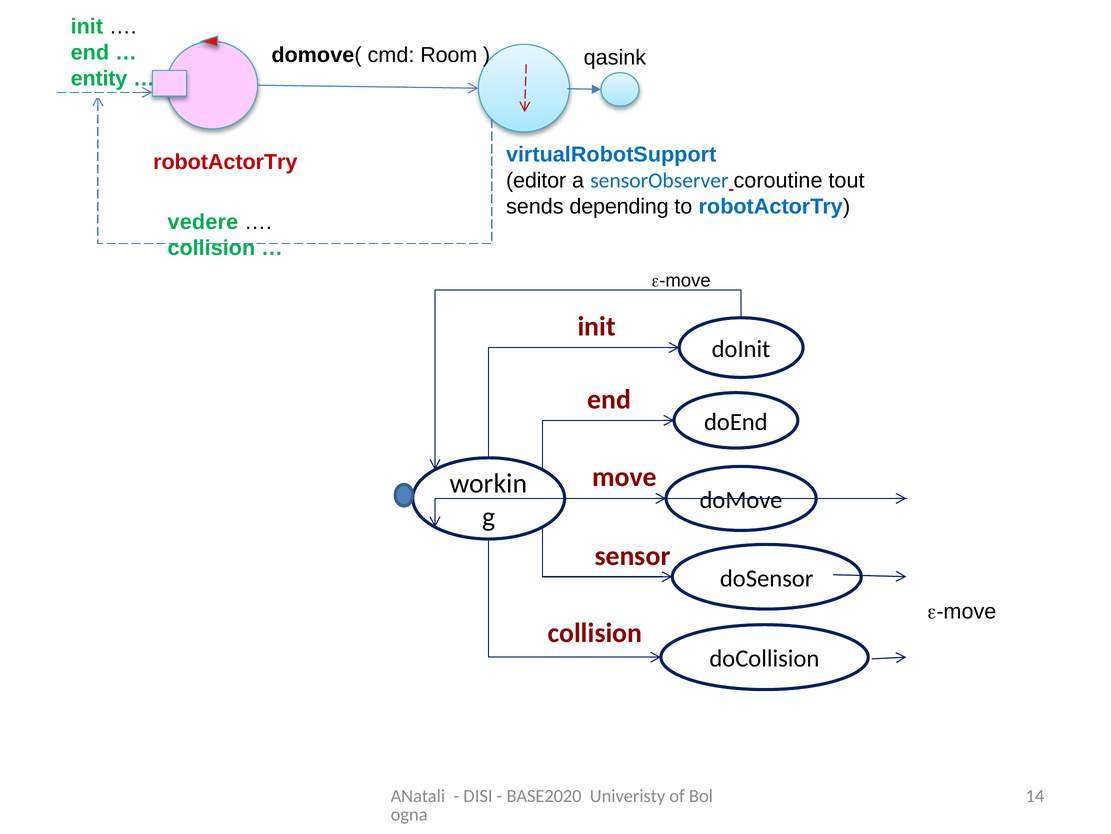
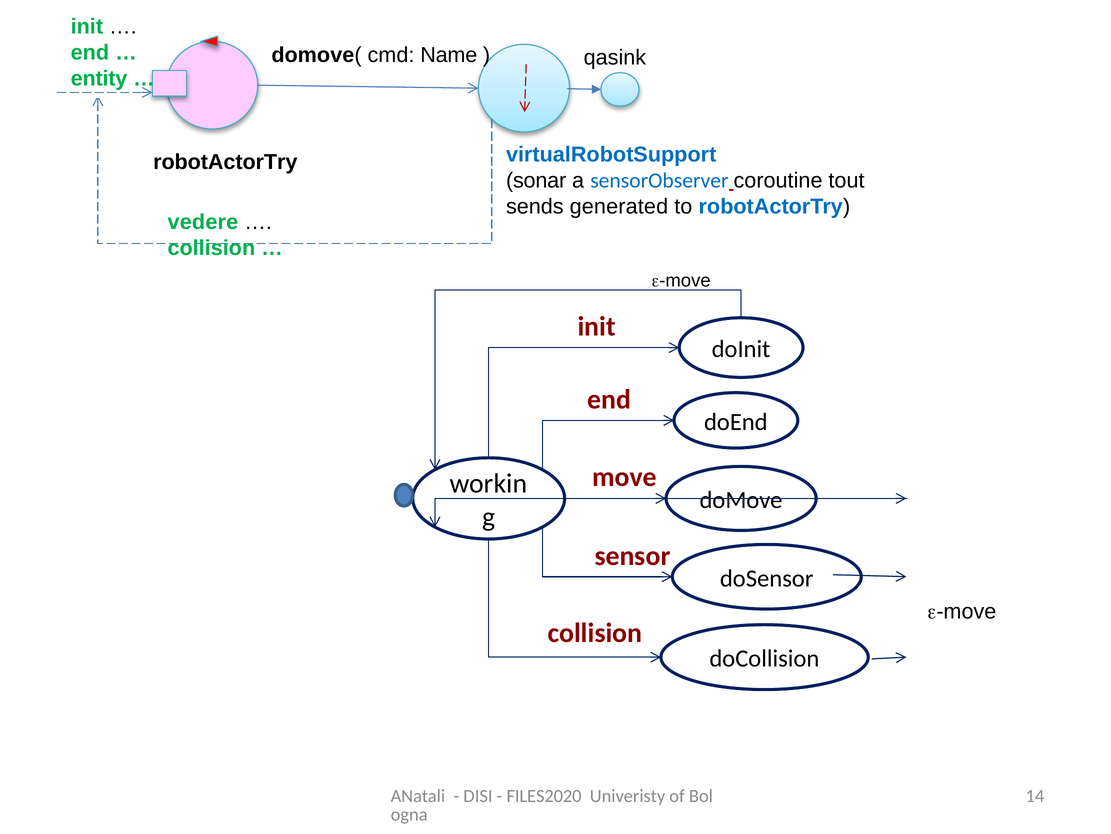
Room: Room -> Name (449, 55)
robotActorTry colour: red -> black (225, 162)
editor: editor -> sonar (536, 180)
depending: depending -> generated (619, 206)
BASE2020: BASE2020 -> FILES2020 (544, 796)
